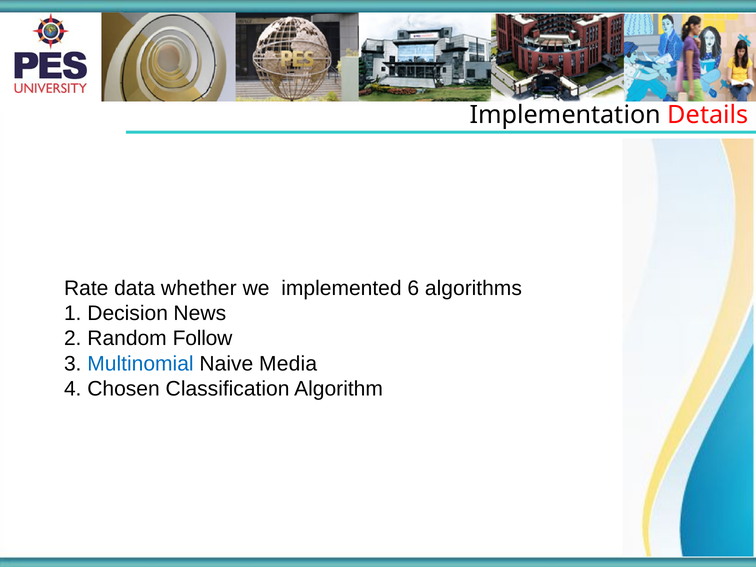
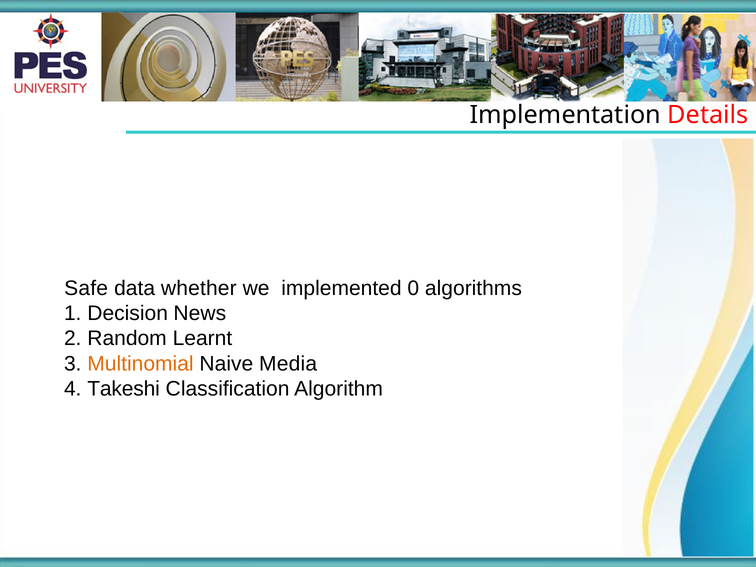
Rate: Rate -> Safe (86, 288)
6: 6 -> 0 (413, 288)
Follow: Follow -> Learnt (202, 339)
Multinomial colour: blue -> orange (140, 364)
Chosen: Chosen -> Takeshi (124, 389)
